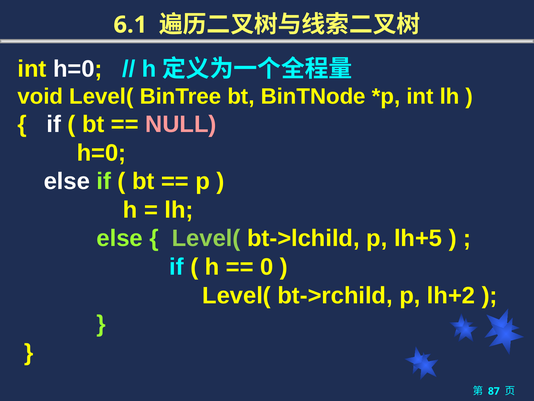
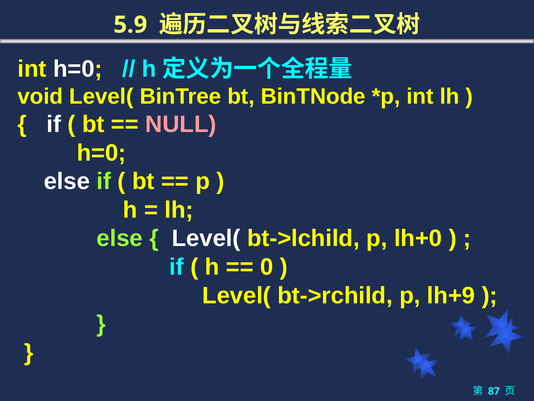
6.1: 6.1 -> 5.9 (130, 25)
Level( colour: light green -> white (206, 238)
lh+5: lh+5 -> lh+0 (418, 238)
lh+2: lh+2 -> lh+9 (451, 295)
